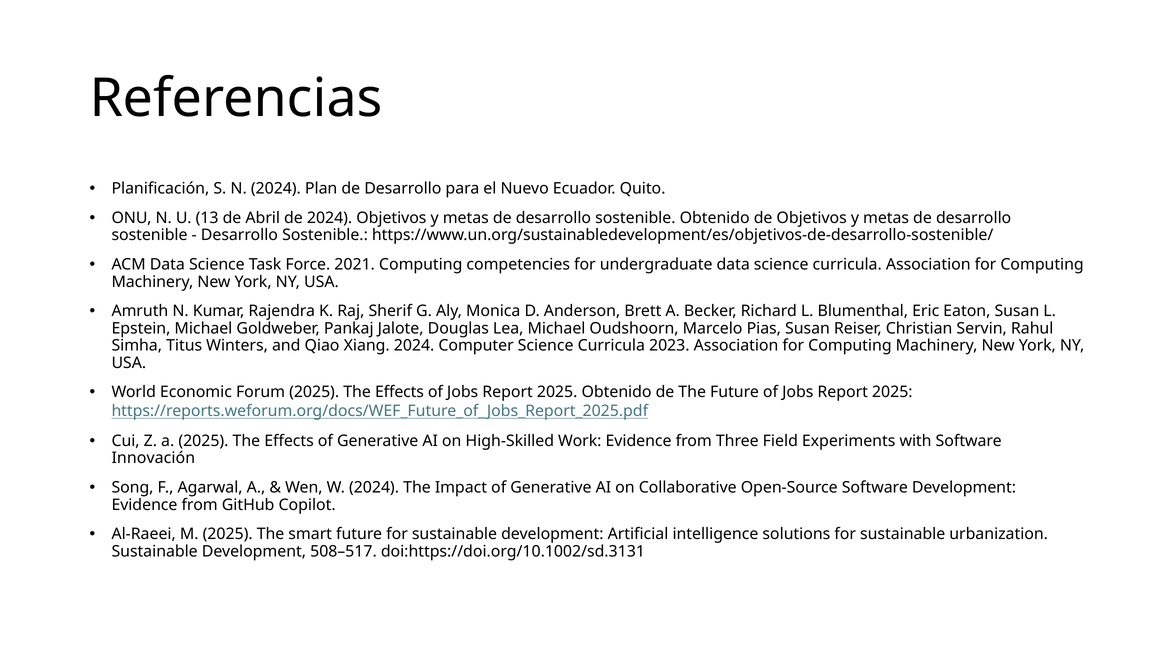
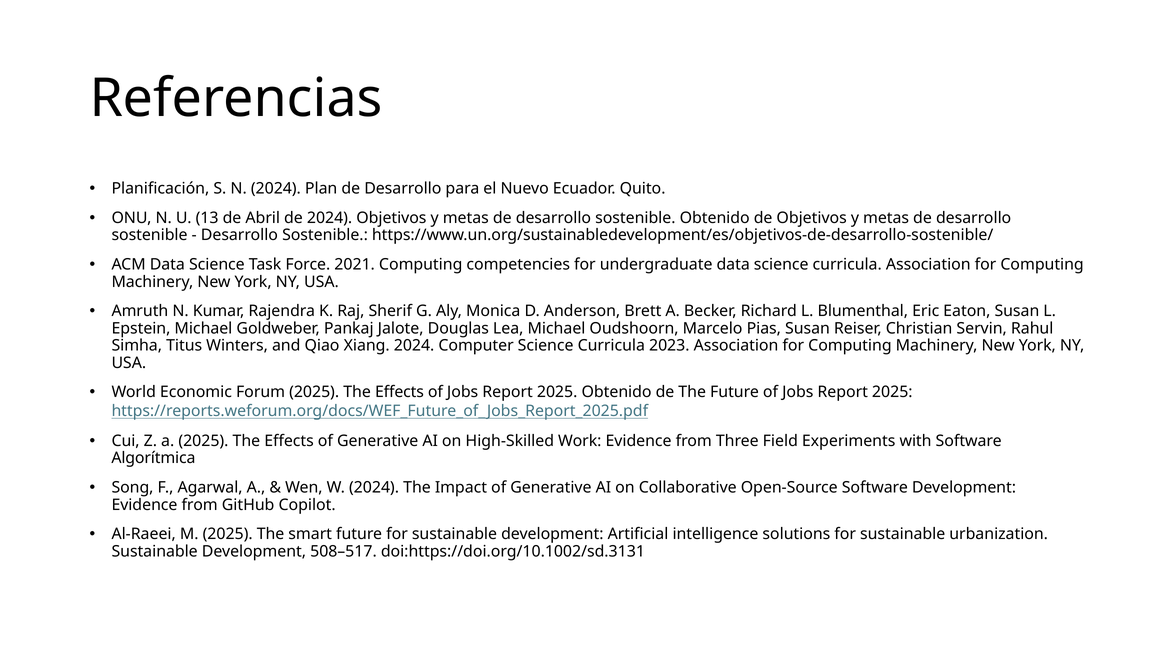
Innovación: Innovación -> Algorítmica (153, 458)
